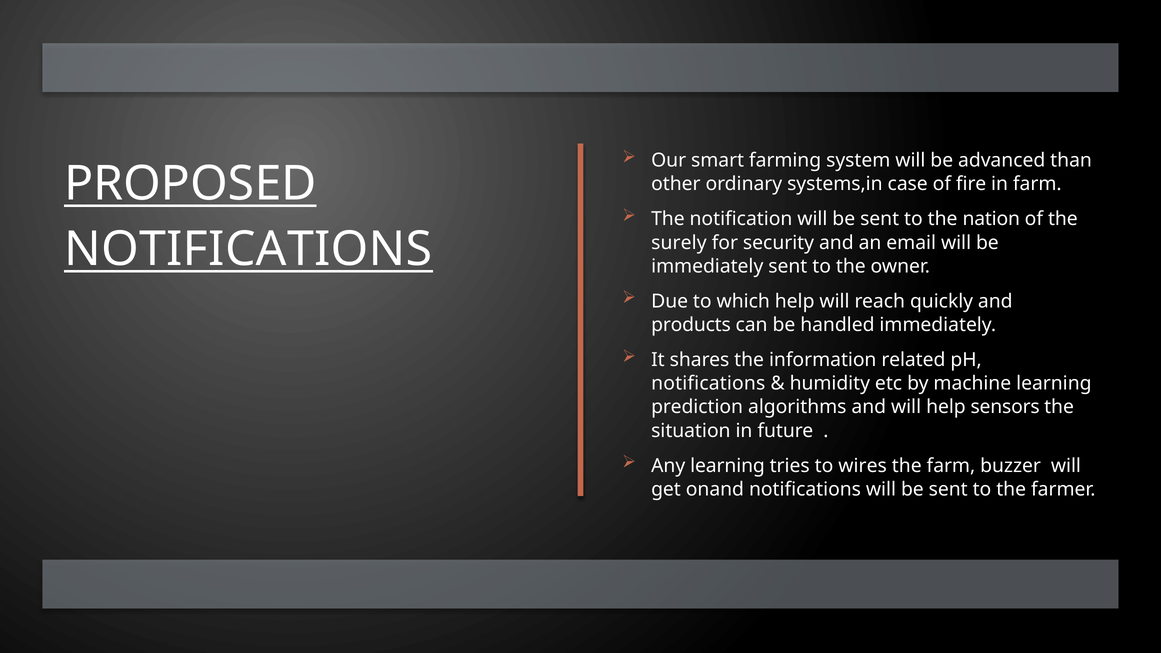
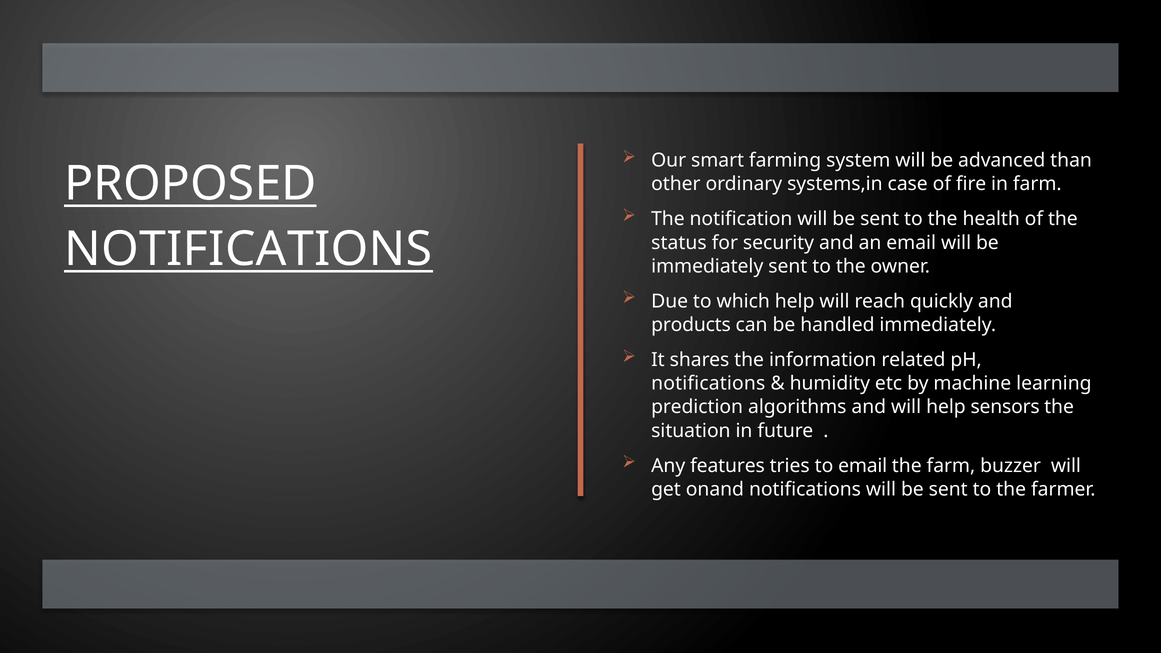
nation: nation -> health (991, 219)
surely: surely -> status (679, 243)
Any learning: learning -> features (728, 466)
to wires: wires -> email (863, 466)
